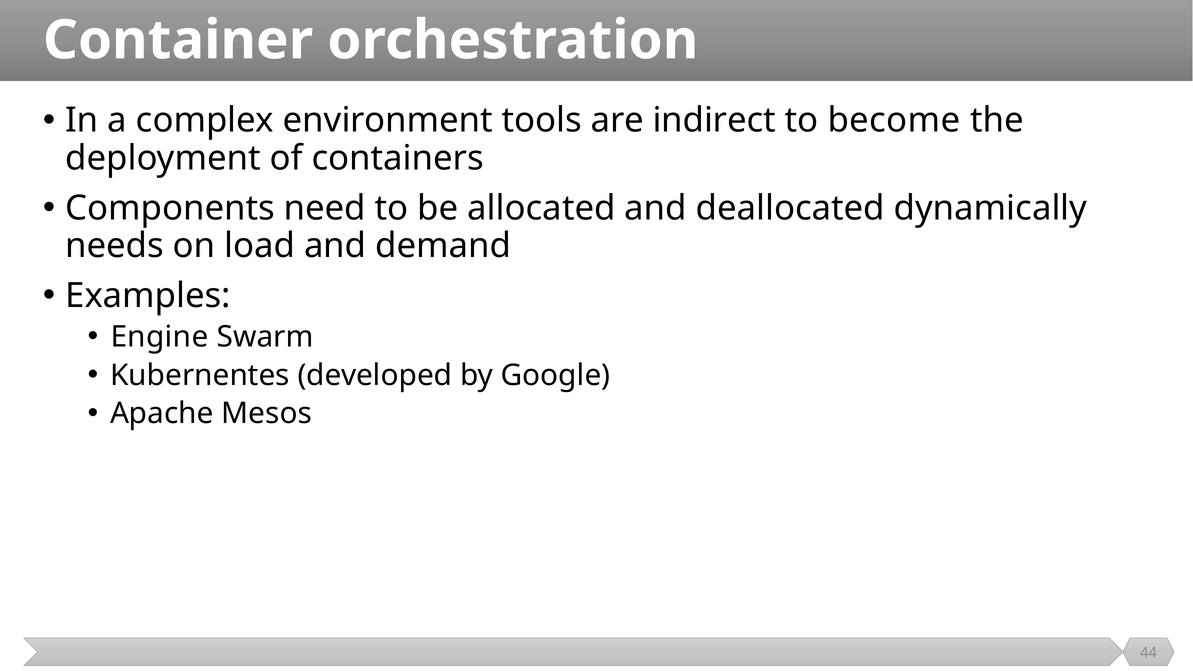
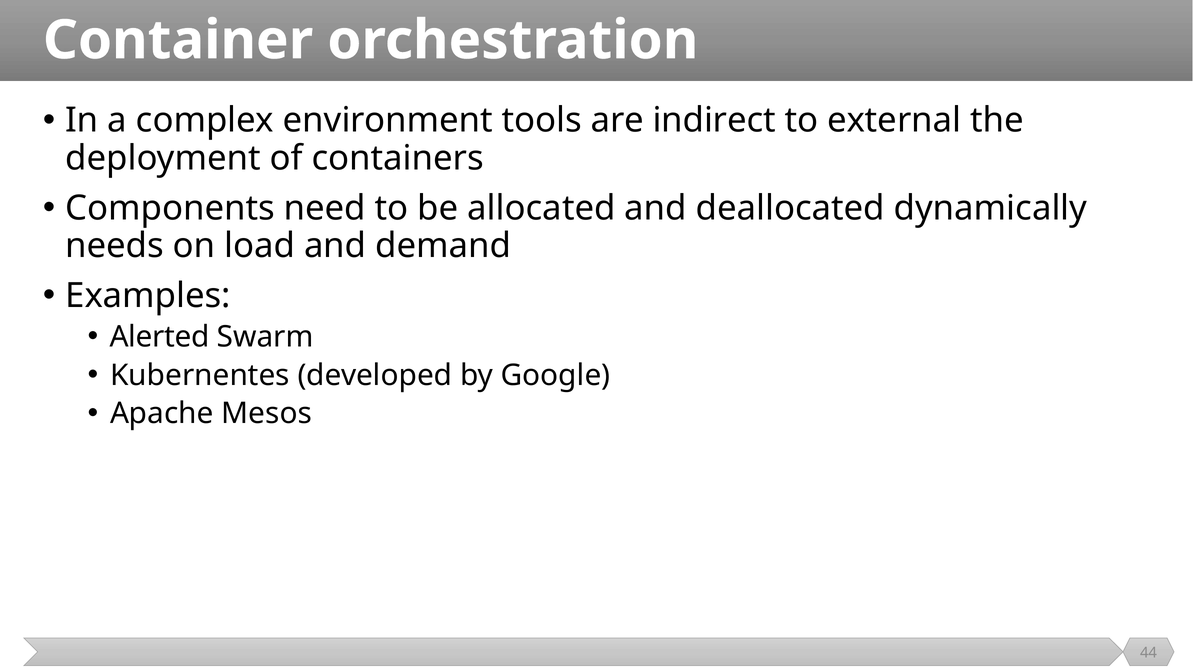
become: become -> external (894, 120)
Engine: Engine -> Alerted (160, 337)
